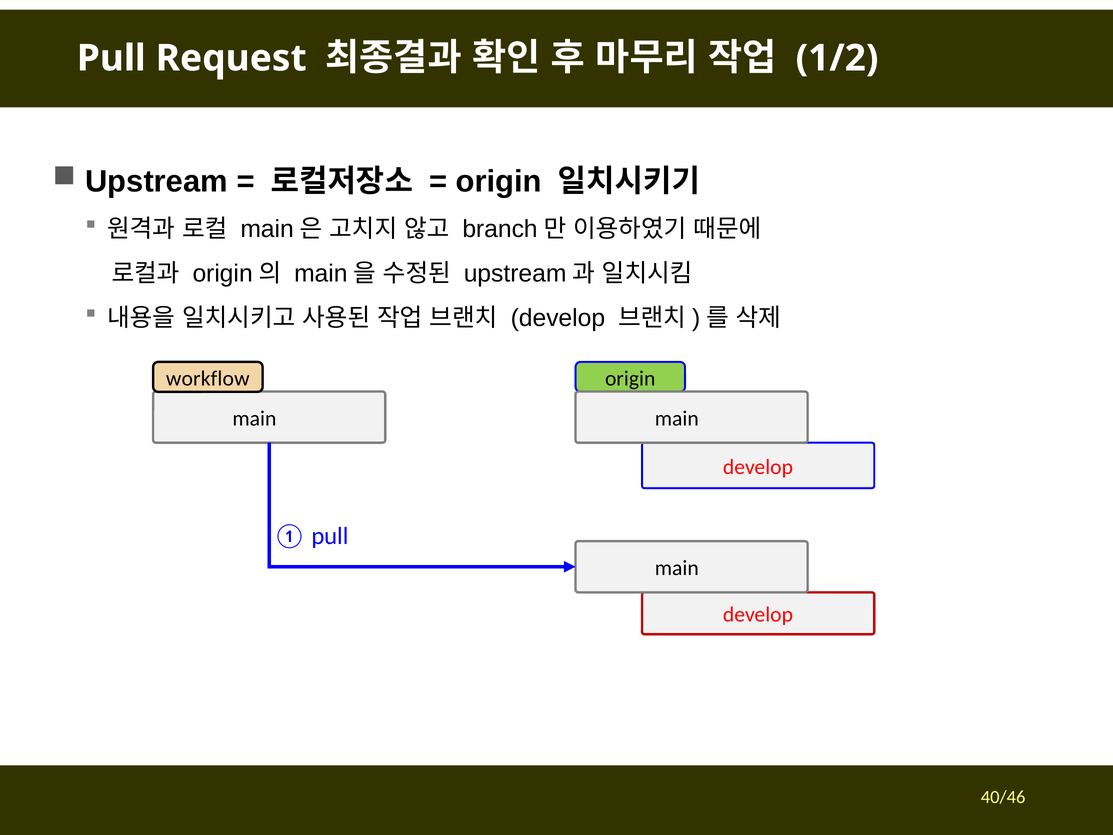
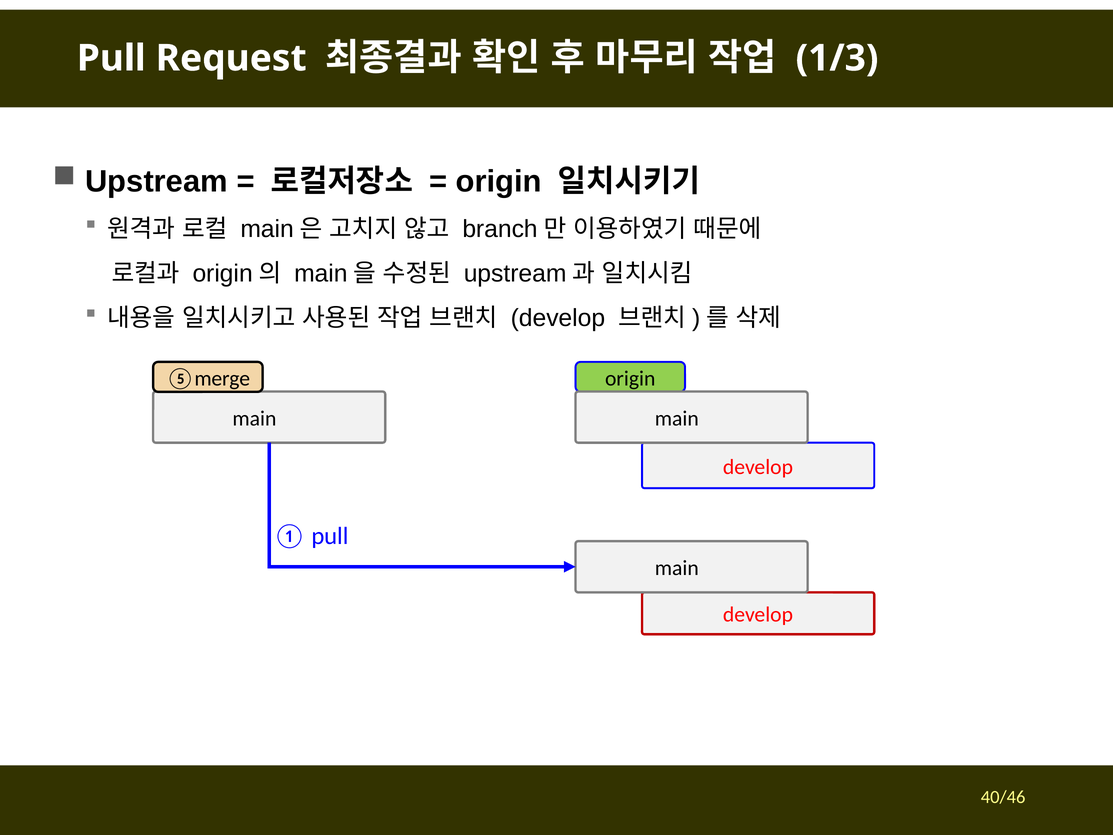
1/2: 1/2 -> 1/3 (837, 58)
workflow: workflow -> ⑤merge (208, 378)
